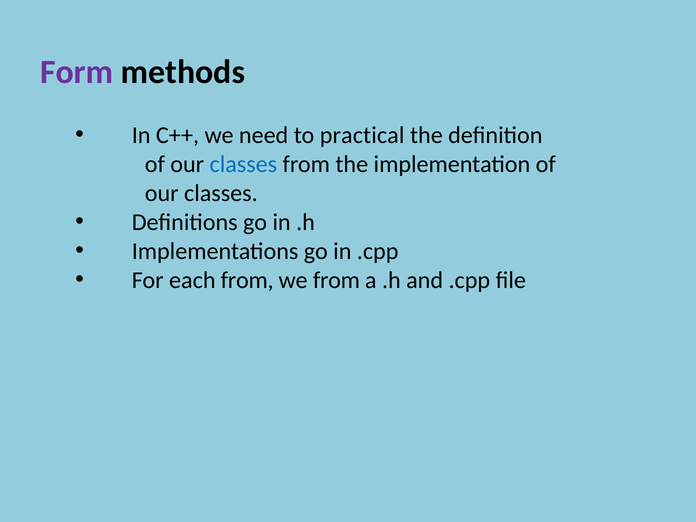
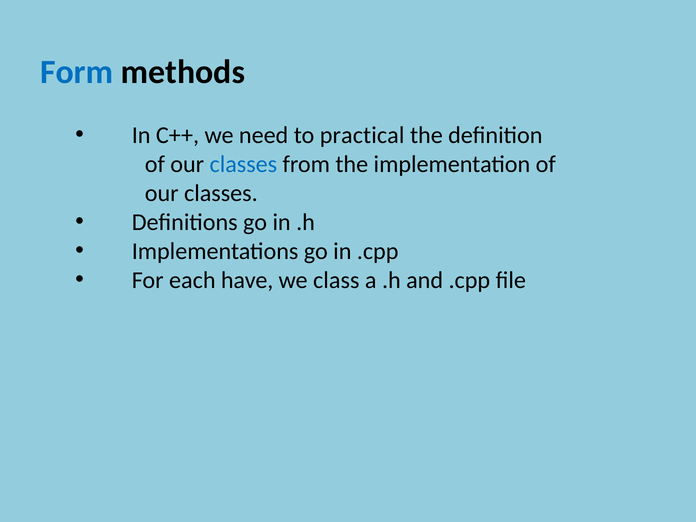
Form colour: purple -> blue (77, 72)
each from: from -> have (247, 280)
we from: from -> class (336, 280)
